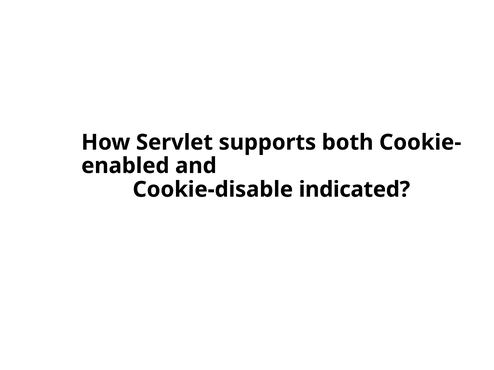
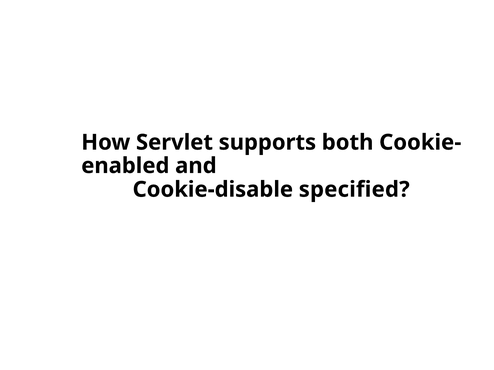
indicated: indicated -> specified (354, 190)
